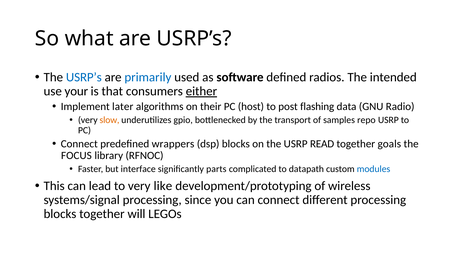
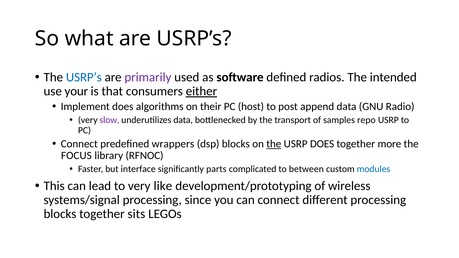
primarily colour: blue -> purple (148, 77)
Implement later: later -> does (123, 107)
flashing: flashing -> append (317, 107)
slow colour: orange -> purple (109, 120)
underutilizes gpio: gpio -> data (183, 120)
the underline: none -> present (274, 144)
USRP READ: READ -> DOES (322, 144)
goals: goals -> more (389, 144)
datapath: datapath -> between (306, 169)
will: will -> sits (136, 214)
